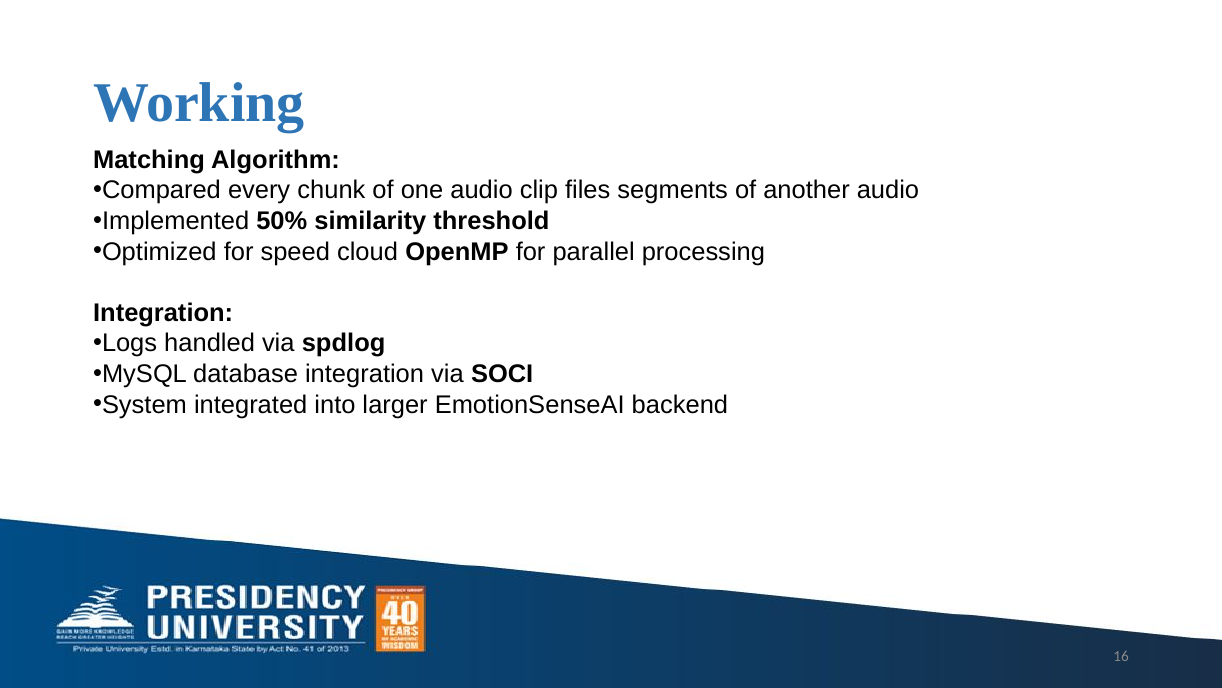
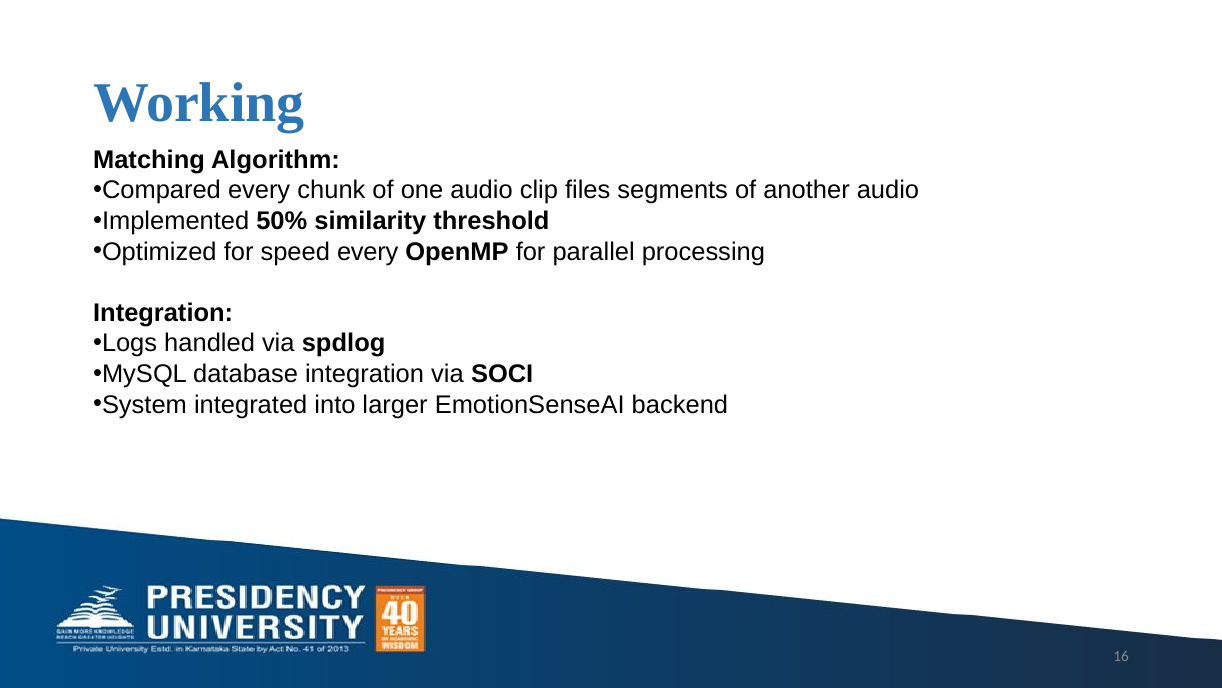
speed cloud: cloud -> every (368, 251)
